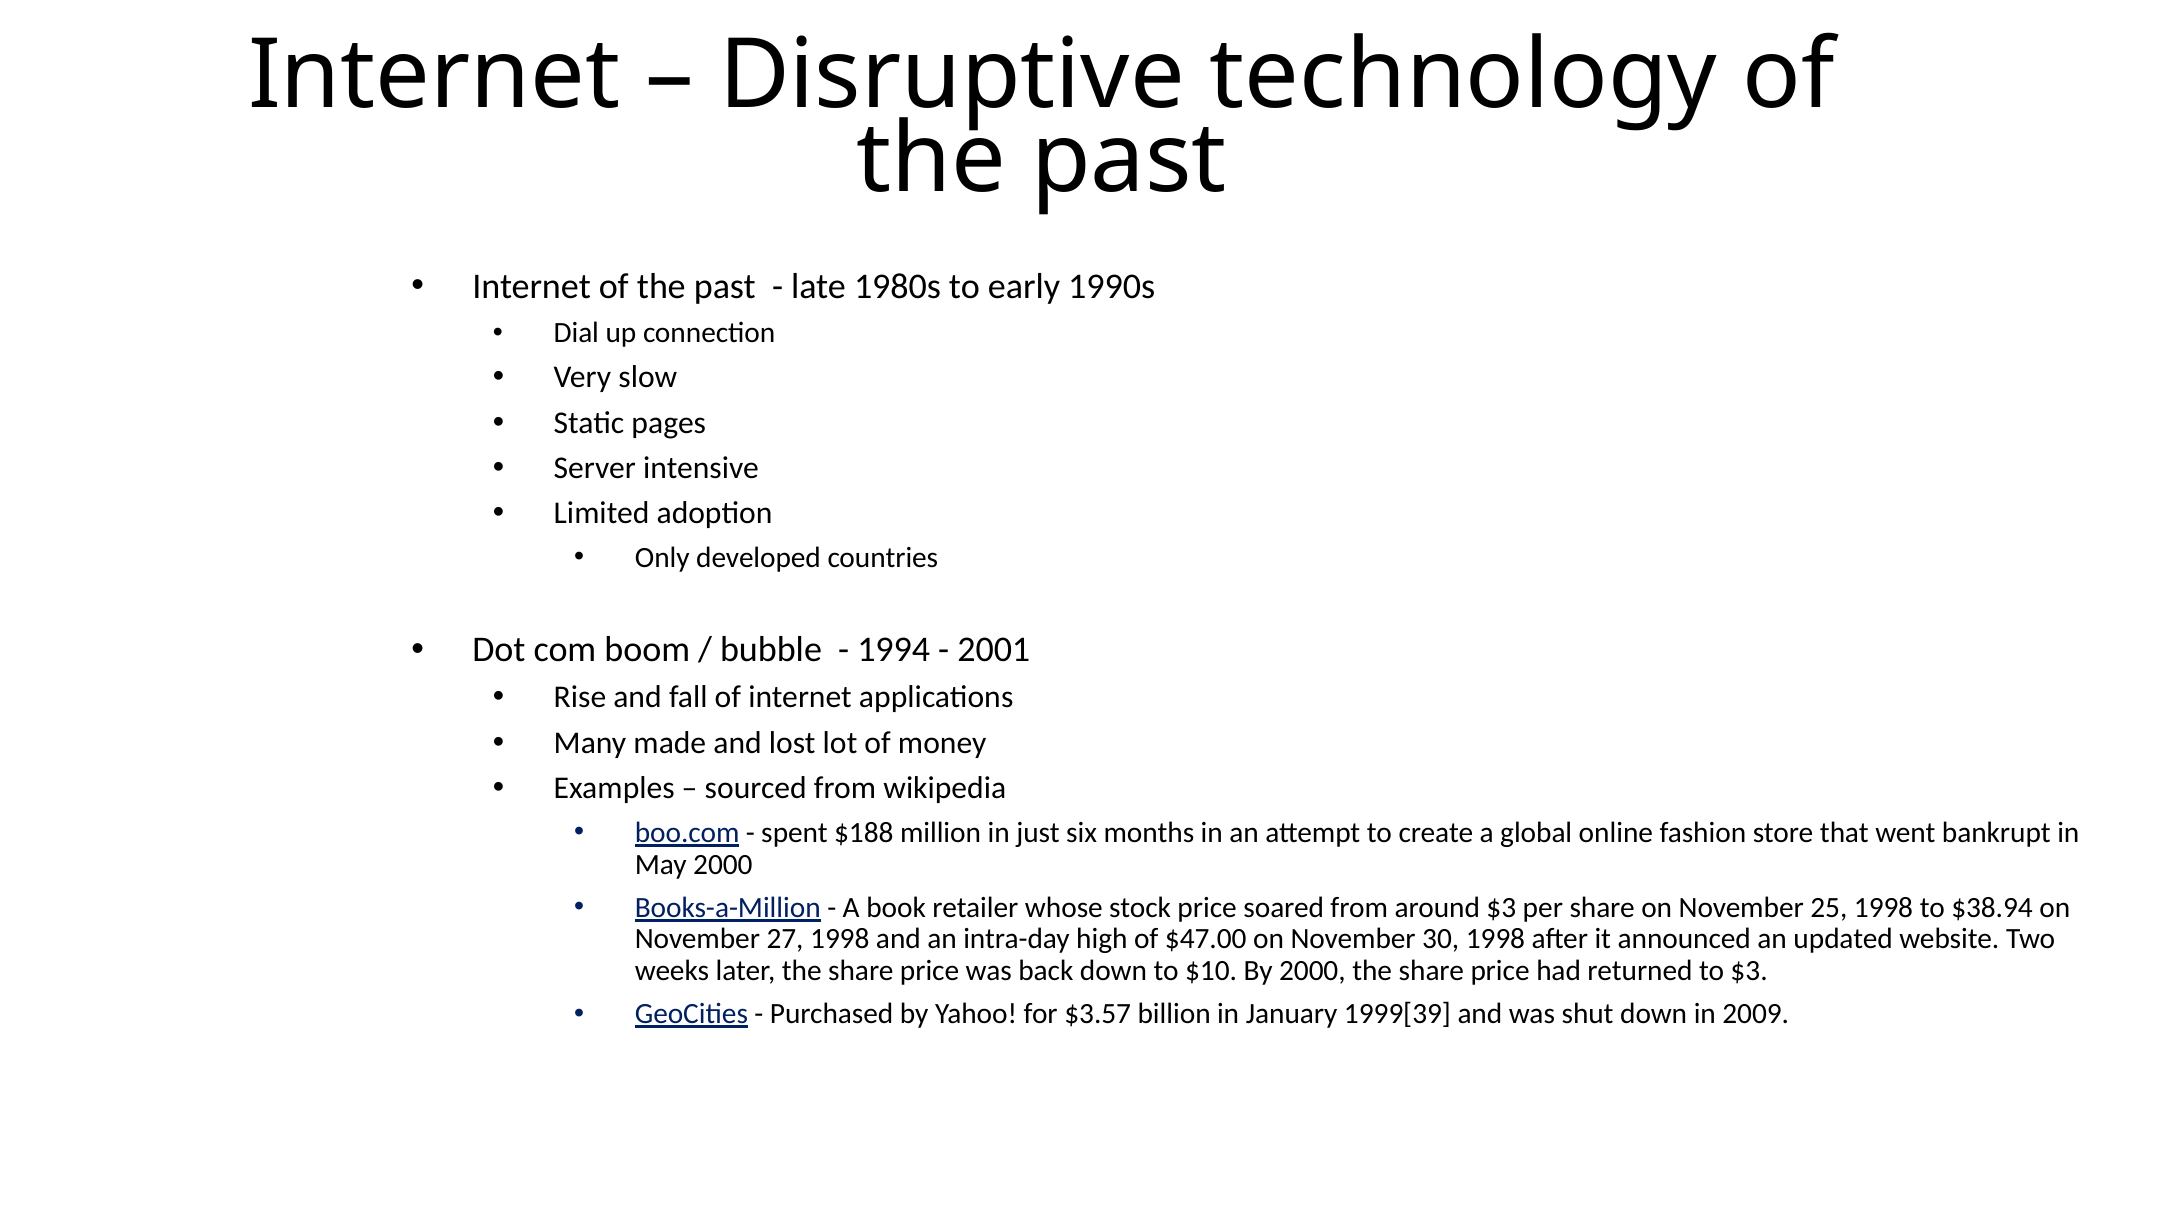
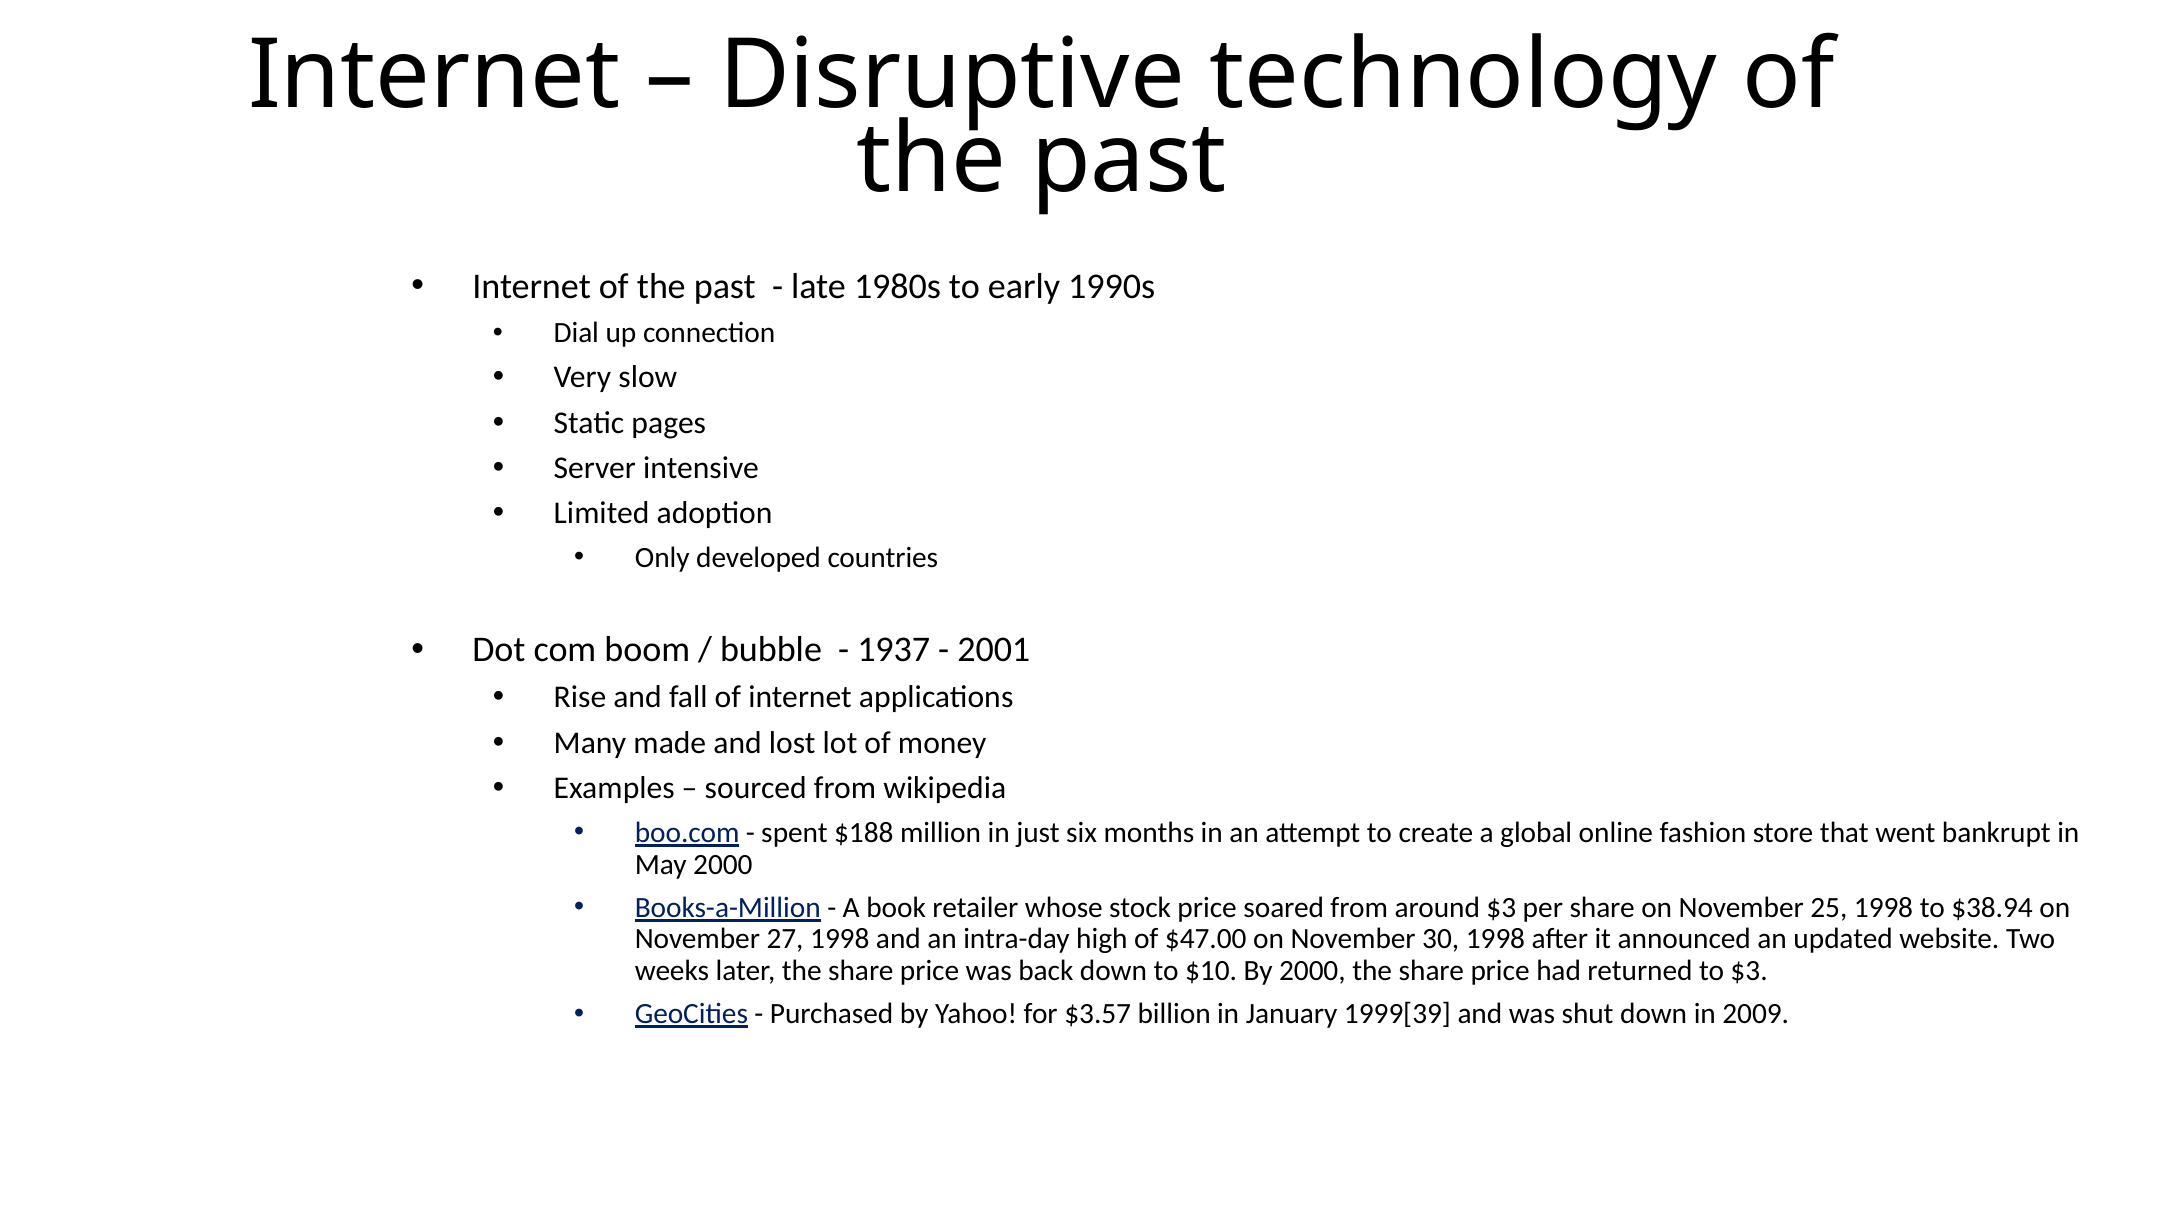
1994: 1994 -> 1937 (894, 650)
